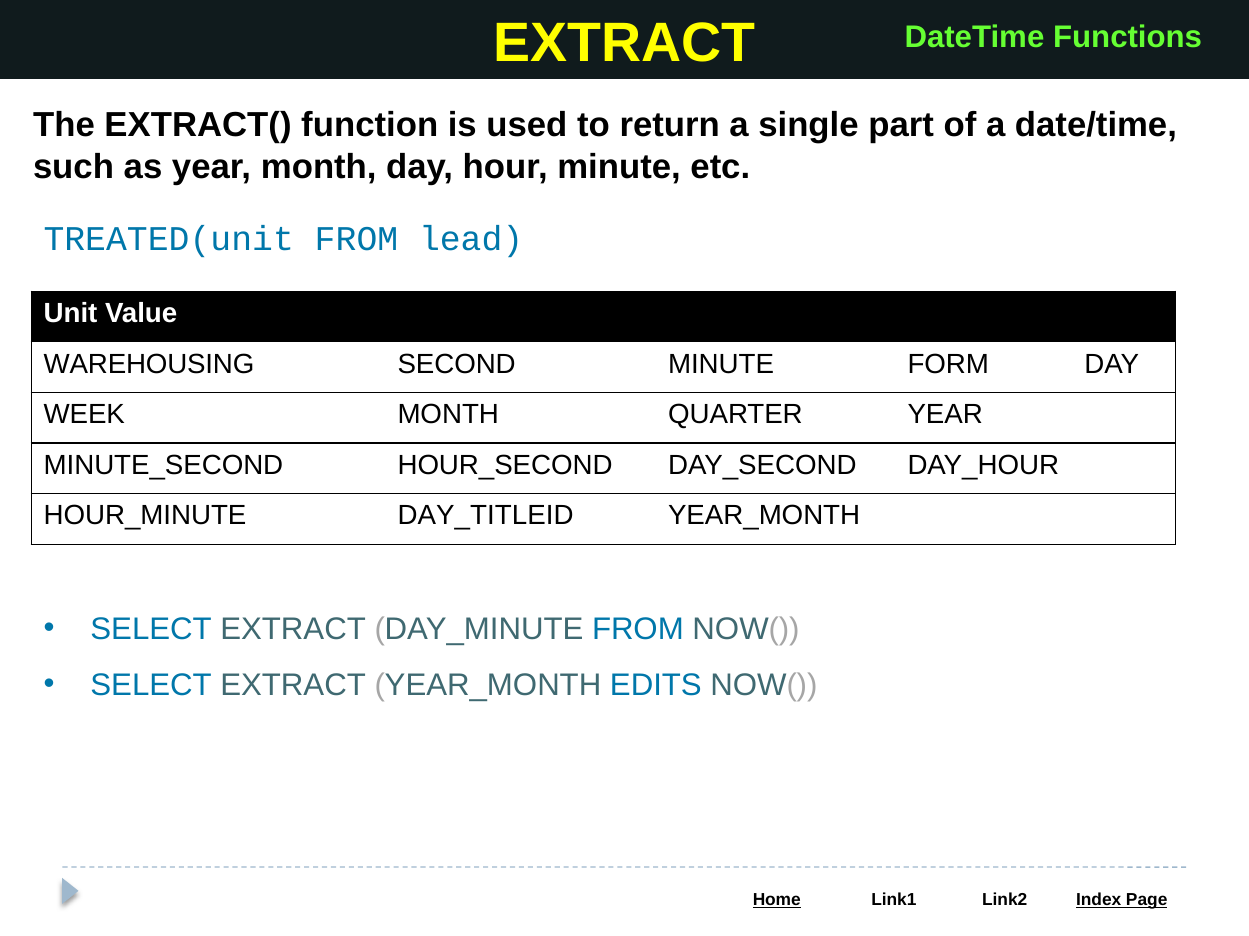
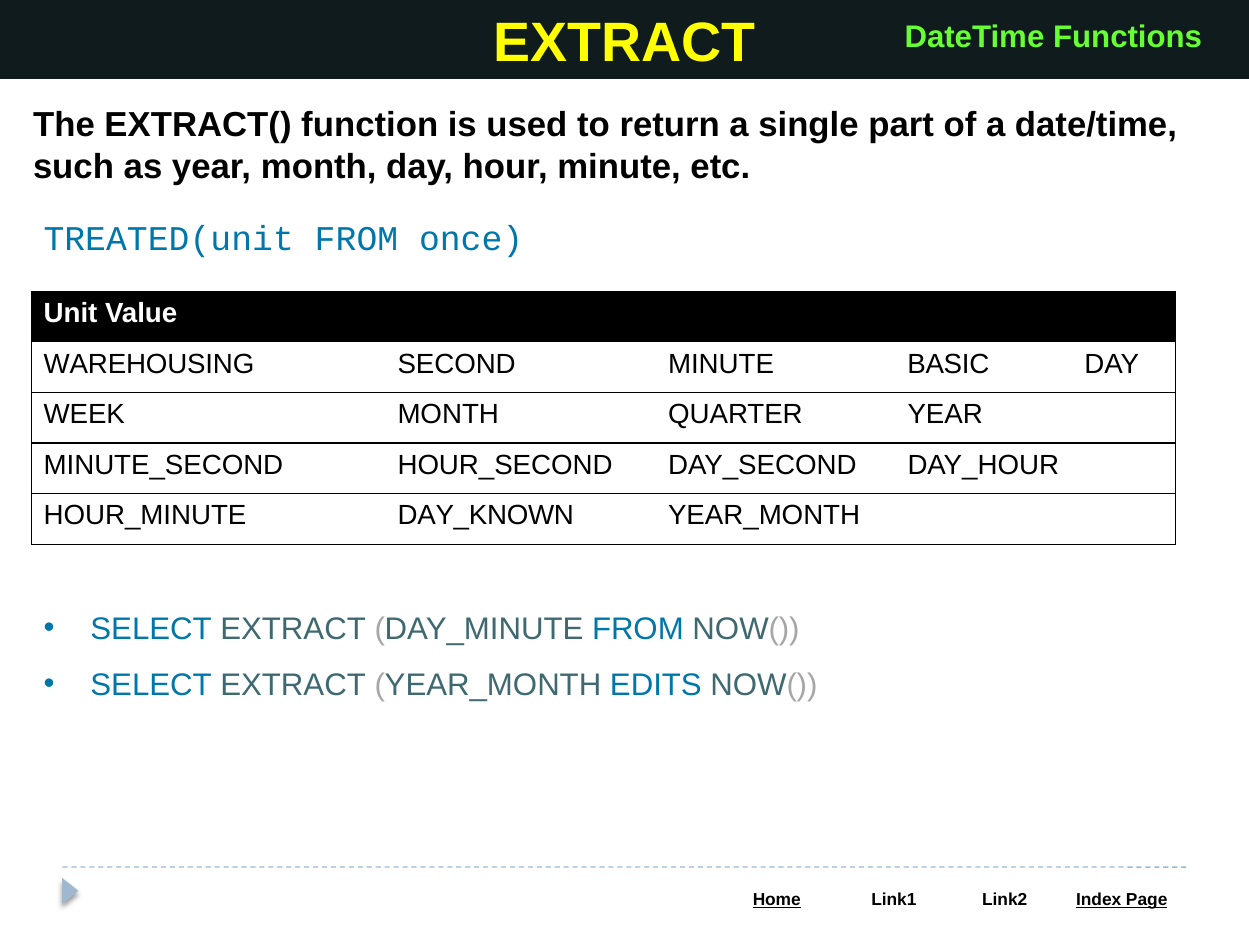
lead: lead -> once (471, 239)
FORM: FORM -> BASIC (948, 364)
DAY_TITLEID: DAY_TITLEID -> DAY_KNOWN (486, 516)
